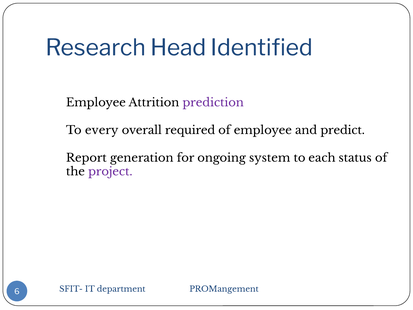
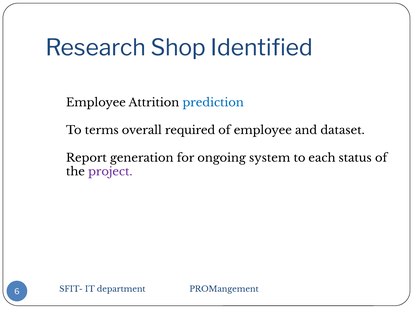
Head: Head -> Shop (178, 48)
prediction colour: purple -> blue (213, 103)
every: every -> terms (102, 130)
predict: predict -> dataset (343, 130)
